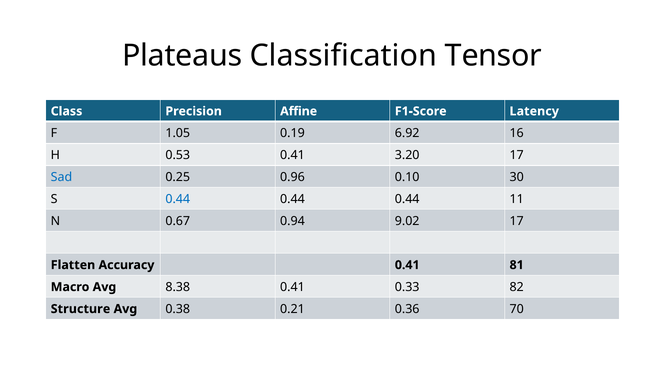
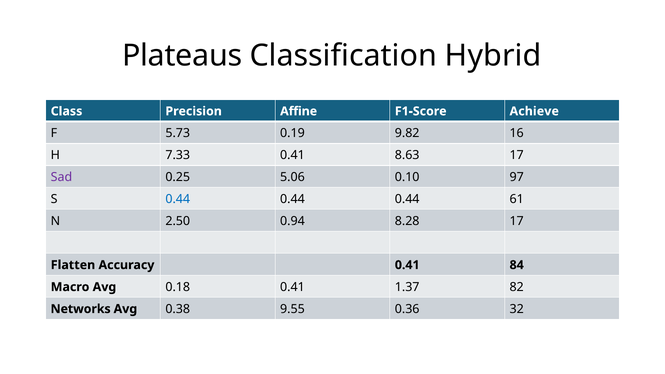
Tensor: Tensor -> Hybrid (493, 56)
Latency: Latency -> Achieve (534, 111)
1.05: 1.05 -> 5.73 (178, 133)
6.92: 6.92 -> 9.82 (407, 133)
0.53: 0.53 -> 7.33 (178, 155)
3.20: 3.20 -> 8.63 (407, 155)
Sad colour: blue -> purple (61, 177)
0.96: 0.96 -> 5.06 (292, 177)
30: 30 -> 97 (517, 177)
11: 11 -> 61 (517, 199)
0.67: 0.67 -> 2.50 (178, 221)
9.02: 9.02 -> 8.28 (407, 221)
81: 81 -> 84 (517, 265)
8.38: 8.38 -> 0.18 (178, 287)
0.33: 0.33 -> 1.37 (407, 287)
Structure: Structure -> Networks (81, 309)
0.21: 0.21 -> 9.55 (292, 309)
70: 70 -> 32 (517, 309)
